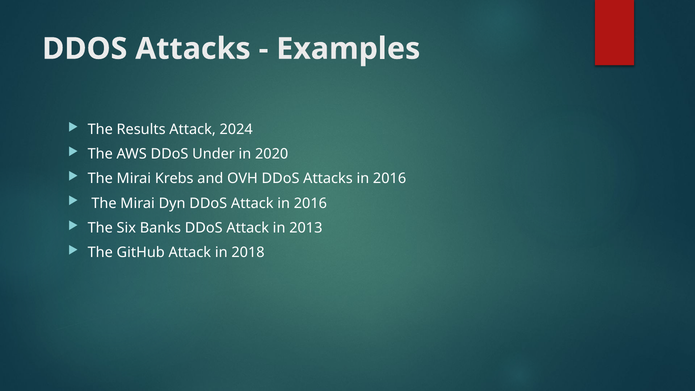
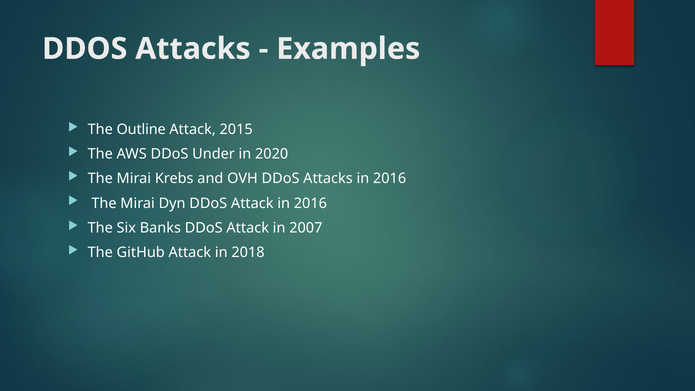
Results: Results -> Outline (141, 129)
2024: 2024 -> 2015 (236, 129)
2013: 2013 -> 2007 (306, 228)
